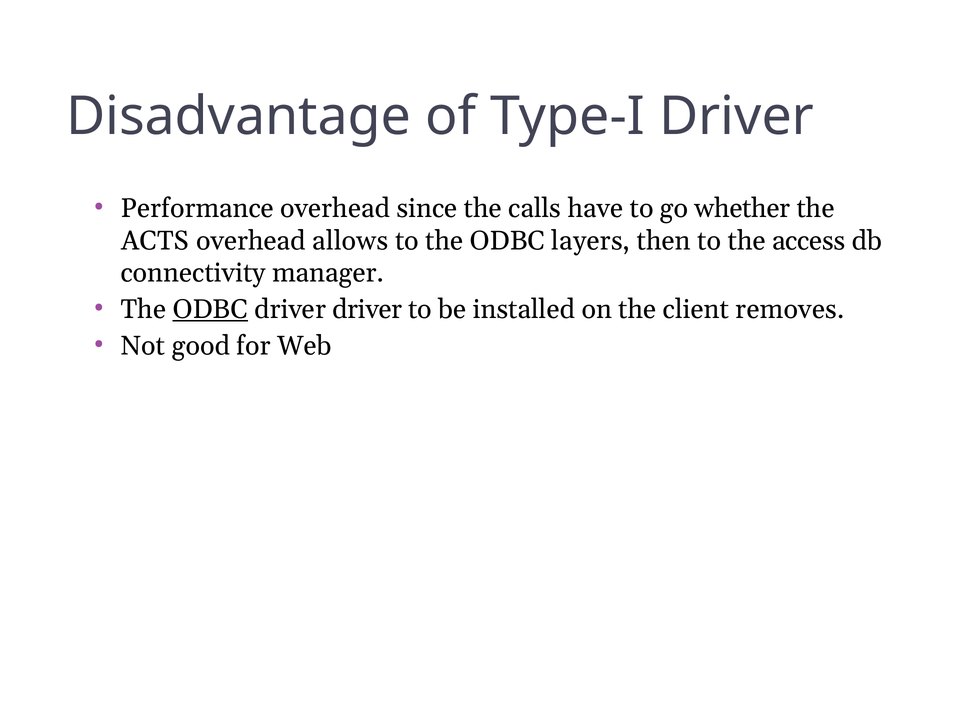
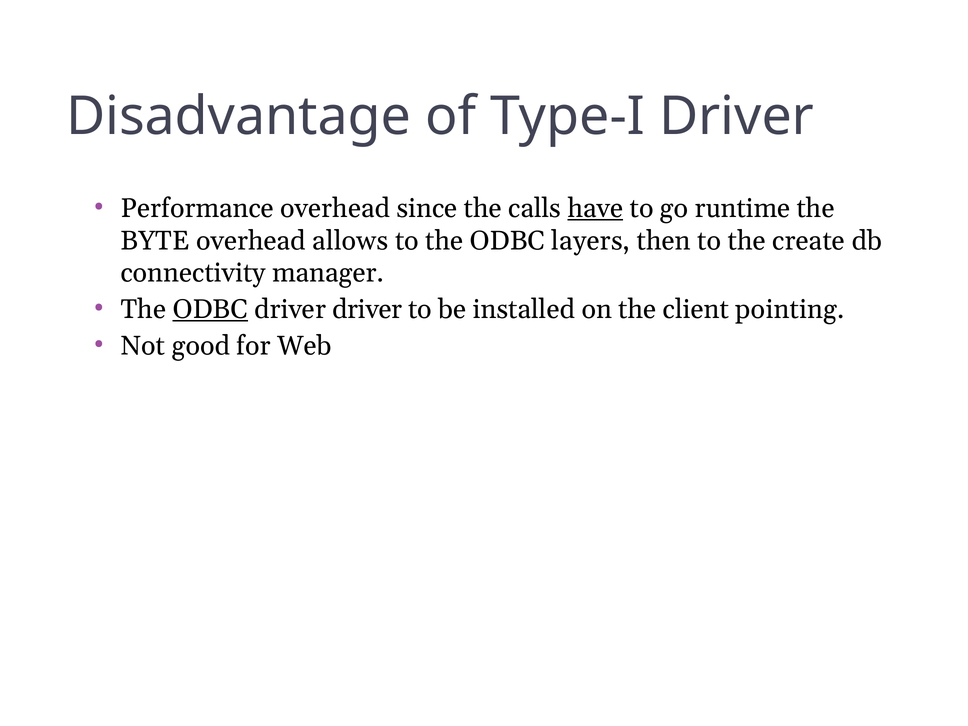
have underline: none -> present (595, 208)
whether: whether -> runtime (742, 208)
ACTS: ACTS -> BYTE (155, 241)
access: access -> create (809, 241)
removes: removes -> pointing (790, 309)
